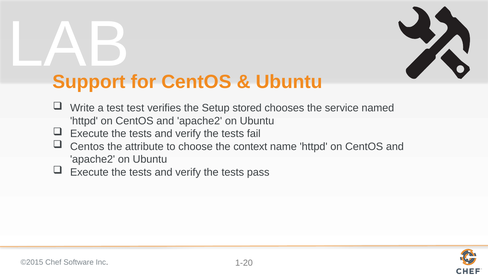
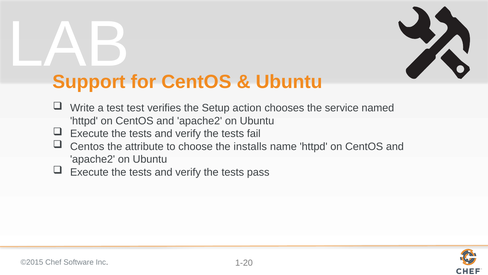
stored: stored -> action (247, 108)
context: context -> installs (250, 146)
